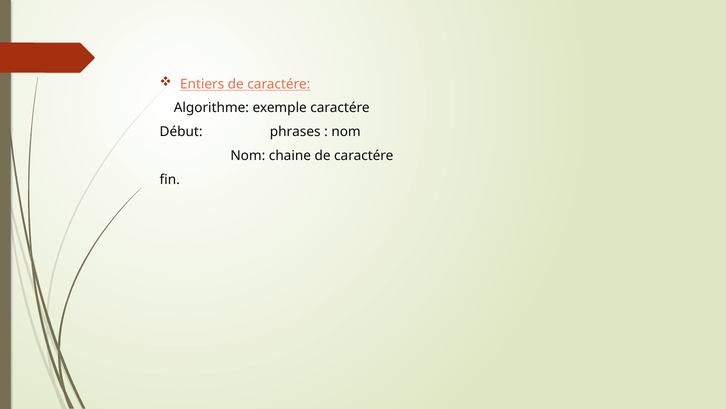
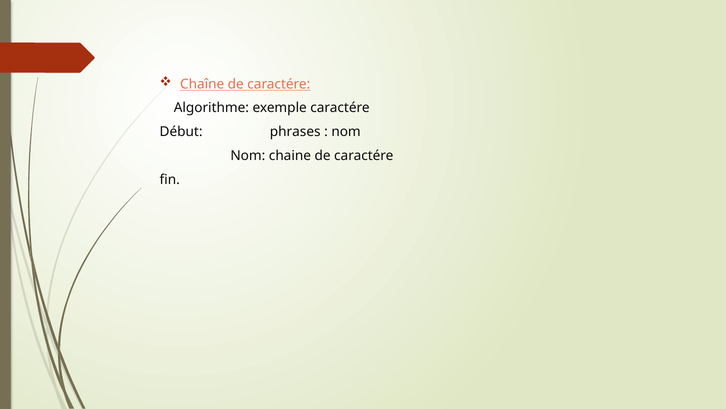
Entiers: Entiers -> Chaîne (202, 84)
